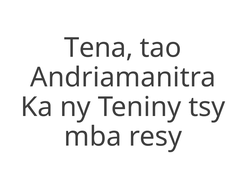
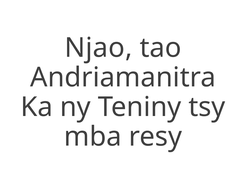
Tena: Tena -> Njao (98, 48)
